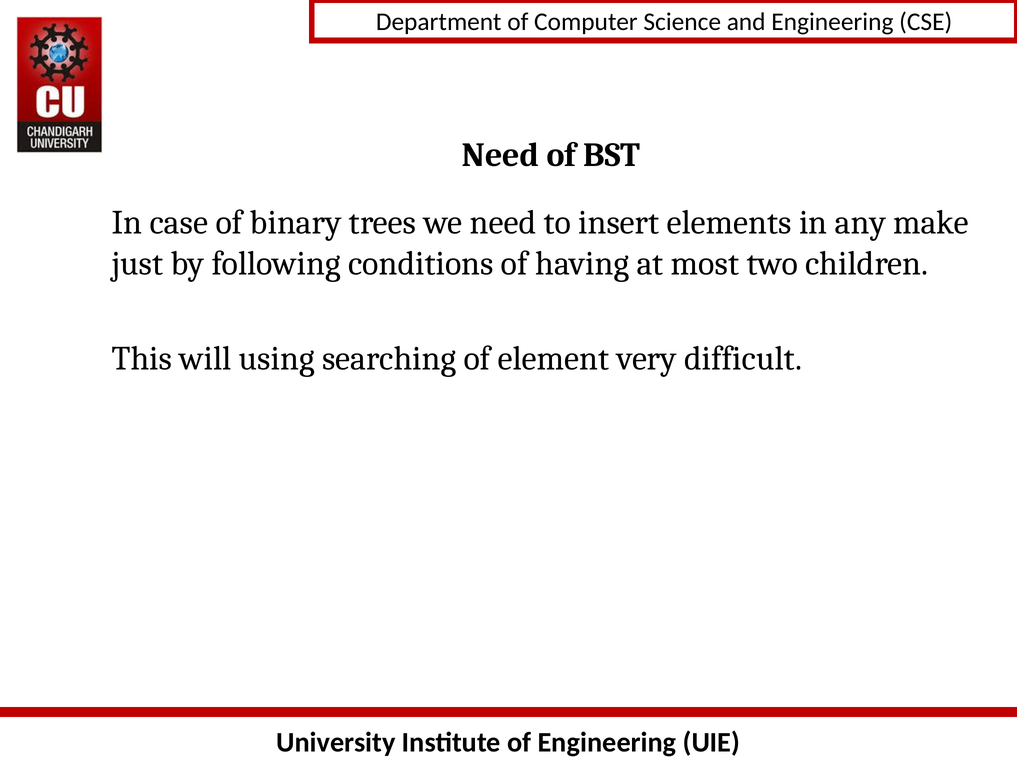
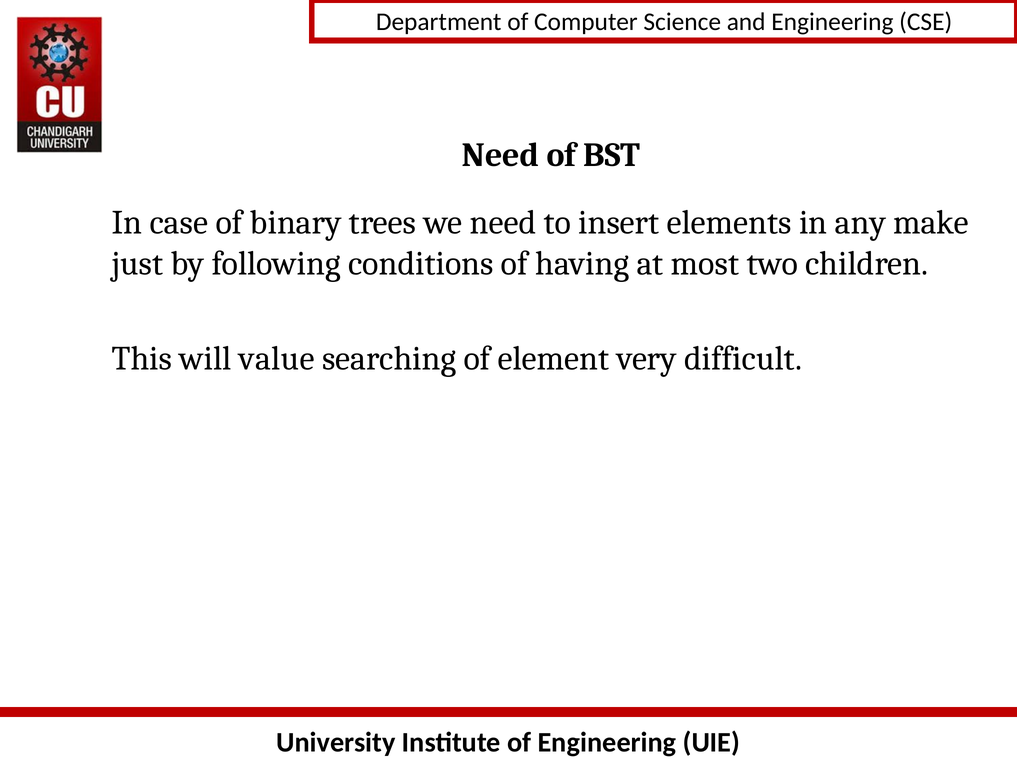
using: using -> value (277, 358)
